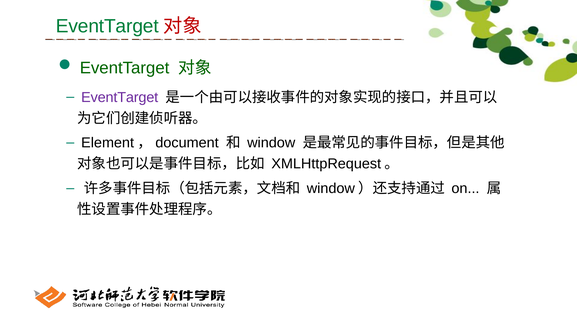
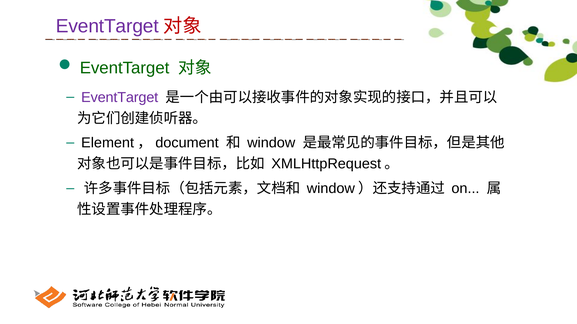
EventTarget colour: green -> purple (107, 26)
